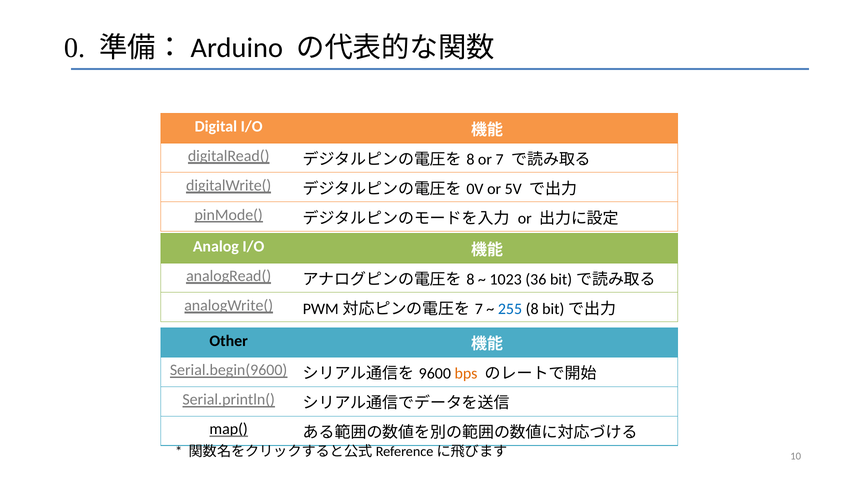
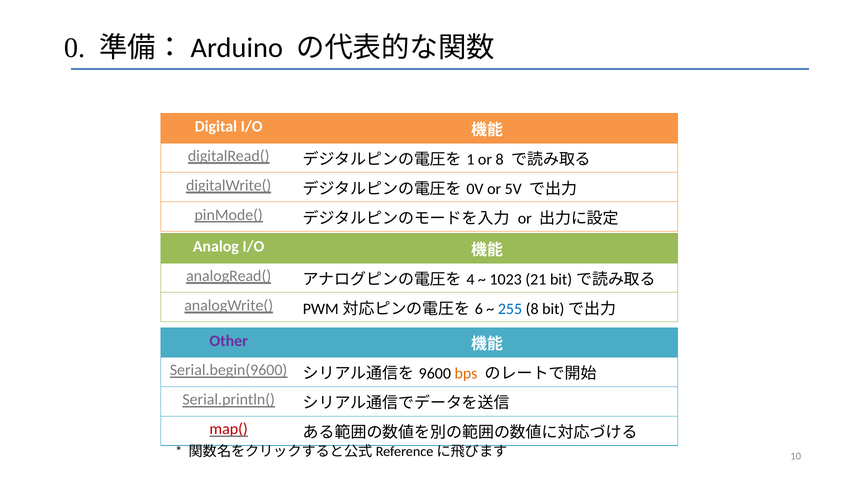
8: 8 -> 1 (470, 159)
or 7: 7 -> 8 (500, 159)
8: 8 -> 4 (470, 279)
36: 36 -> 21 (536, 279)
7: 7 -> 6 (479, 309)
Other colour: black -> purple (229, 341)
map( colour: black -> red (229, 429)
